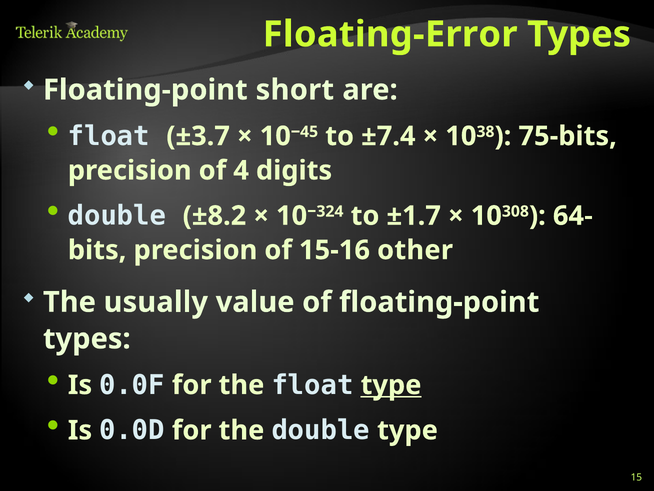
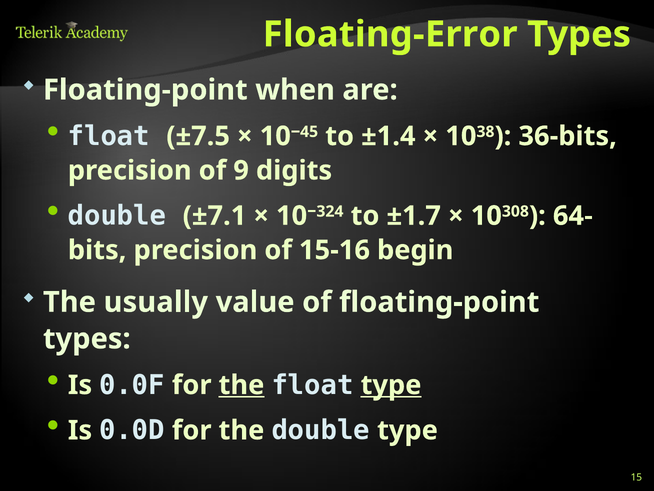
short: short -> when (295, 90)
±3.7: ±3.7 -> ±7.5 (198, 136)
±7.4: ±7.4 -> ±1.4 (388, 136)
75-bits: 75-bits -> 36-bits (568, 136)
4: 4 -> 9 (241, 170)
±8.2: ±8.2 -> ±7.1 (214, 216)
other: other -> begin (415, 250)
the underline: none -> present (241, 385)
